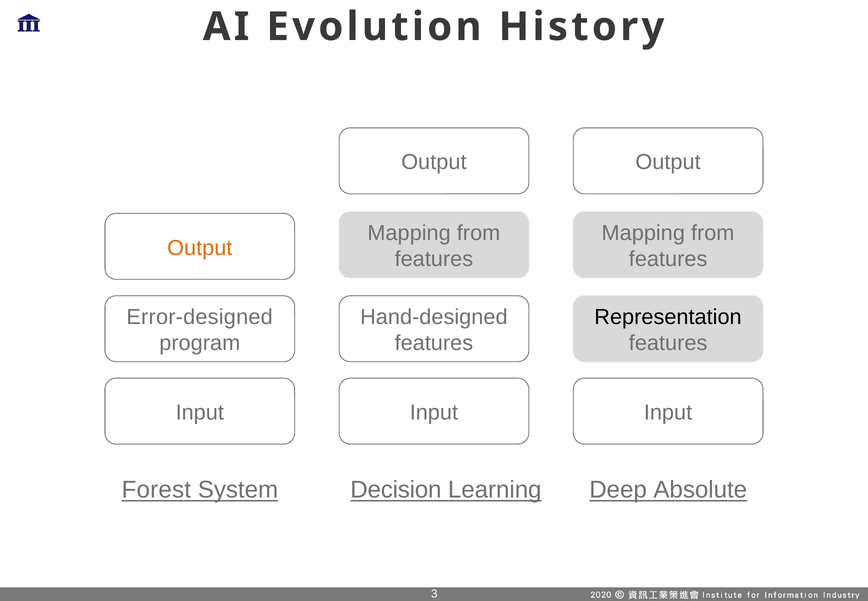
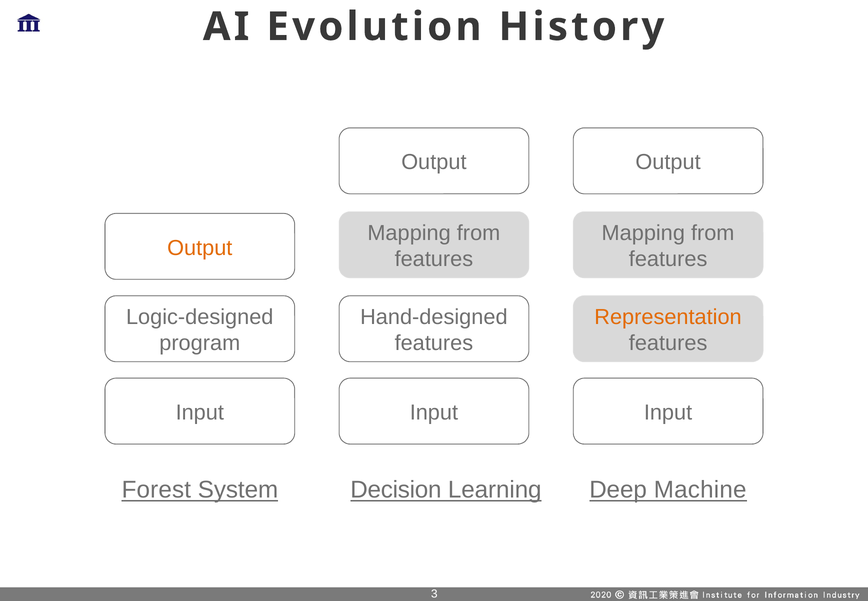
Error-designed: Error-designed -> Logic-designed (200, 317)
Representation colour: black -> orange (668, 317)
Absolute: Absolute -> Machine (700, 490)
